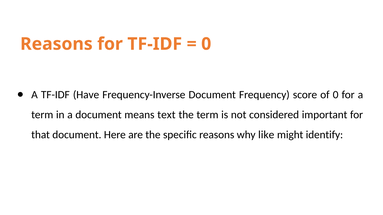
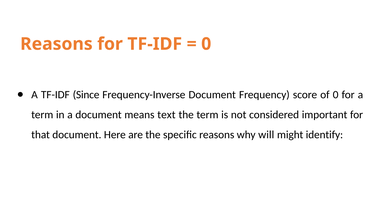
Have: Have -> Since (86, 95)
like: like -> will (266, 135)
